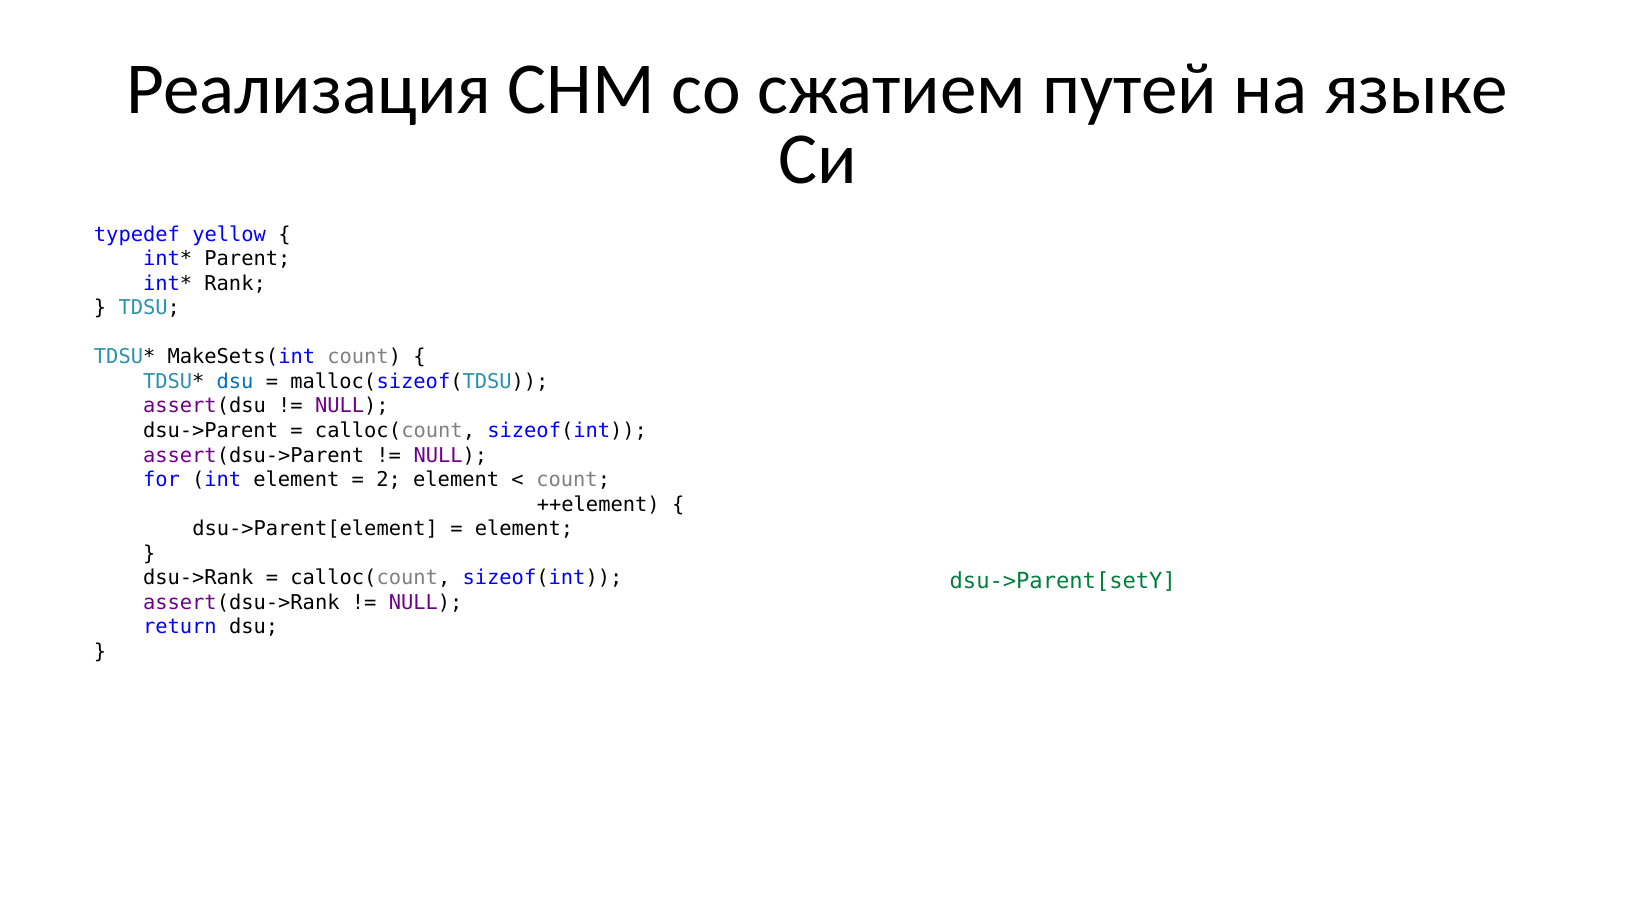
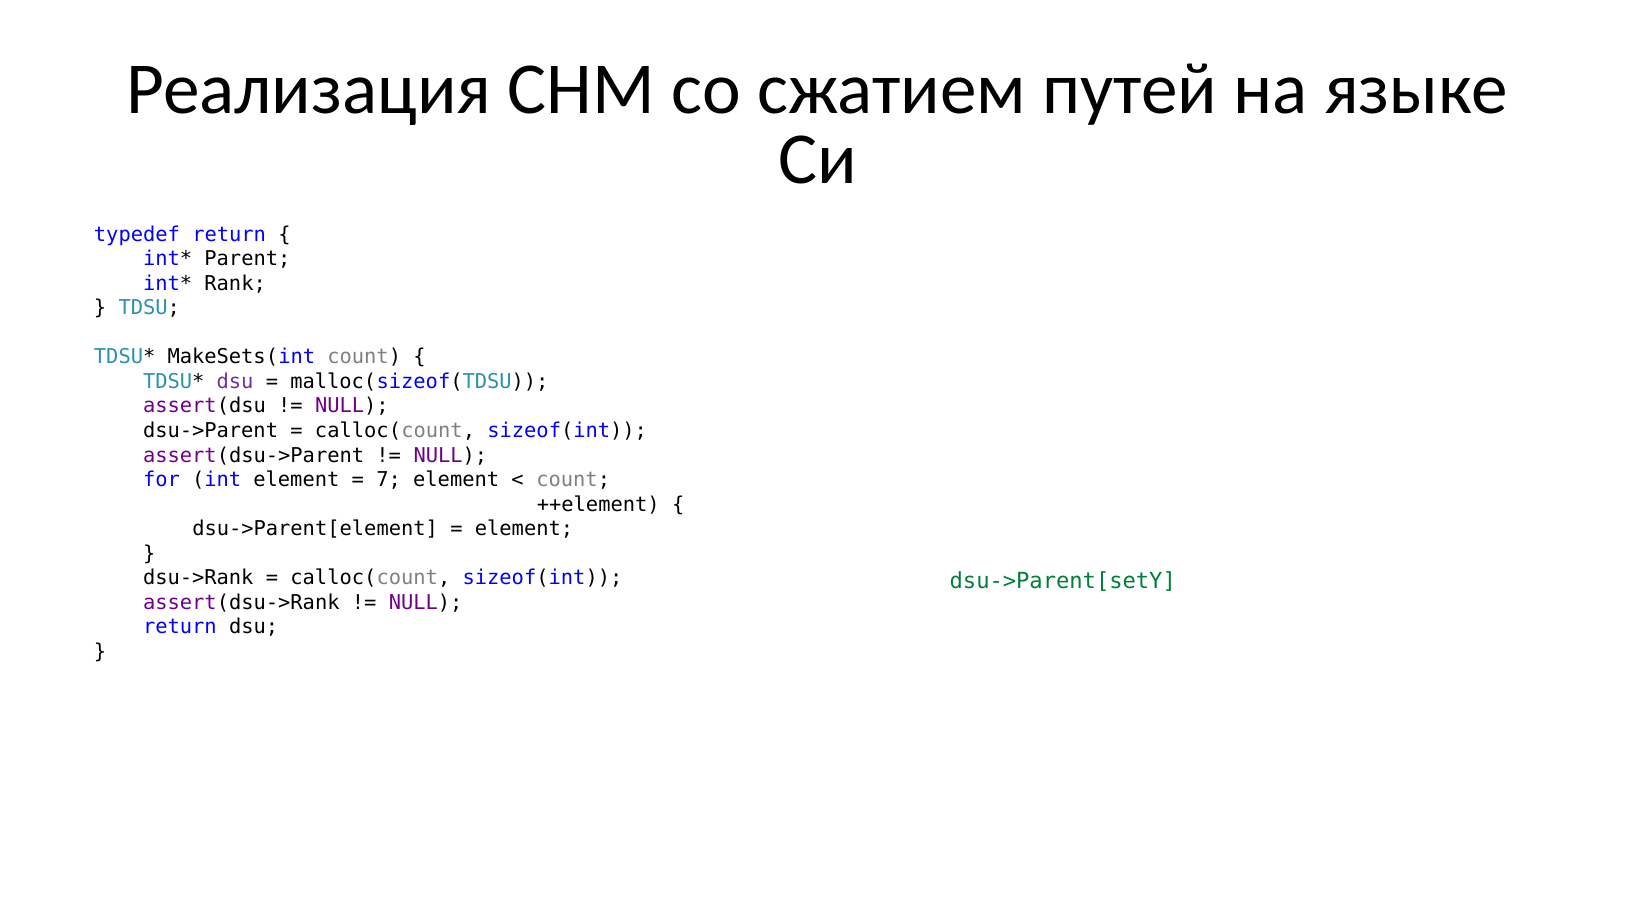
typedef yellow: yellow -> return (229, 234)
dsu colour: blue -> purple (235, 382)
2: 2 -> 7 (389, 480)
